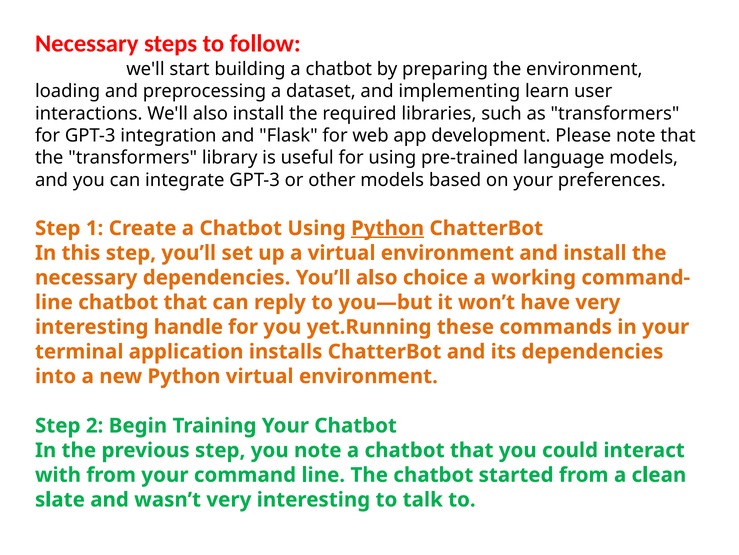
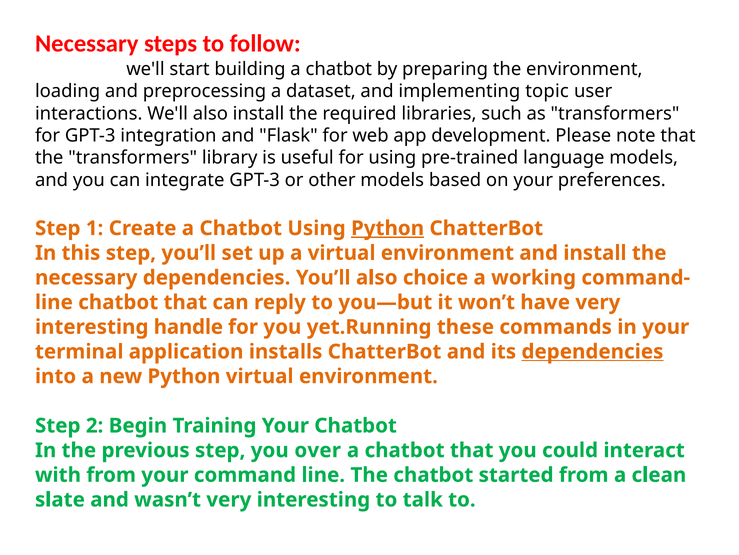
learn: learn -> topic (547, 91)
dependencies underline: none -> present (592, 351)
you note: note -> over (318, 450)
